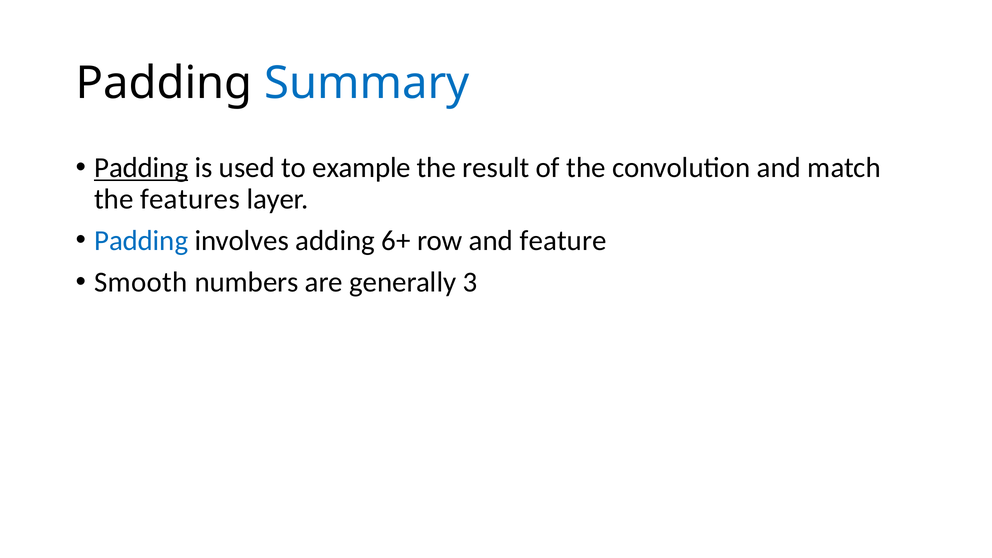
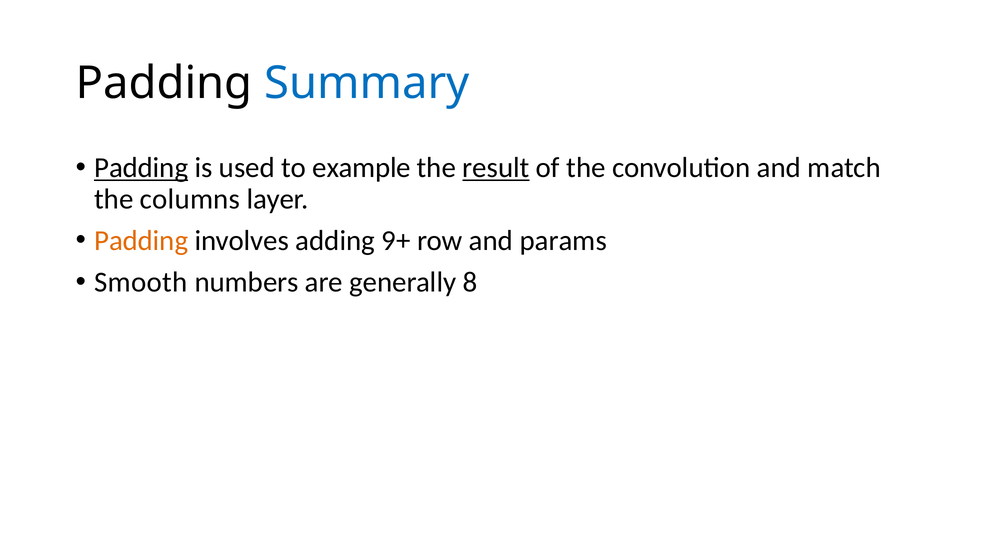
result underline: none -> present (496, 168)
features: features -> columns (190, 199)
Padding colour: blue -> orange (141, 241)
6+: 6+ -> 9+ (396, 241)
feature: feature -> params (563, 241)
3: 3 -> 8 (470, 282)
